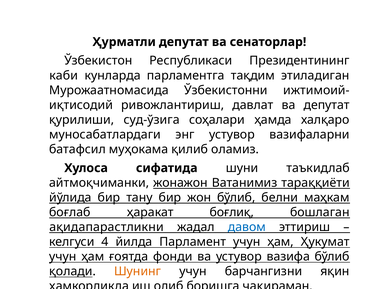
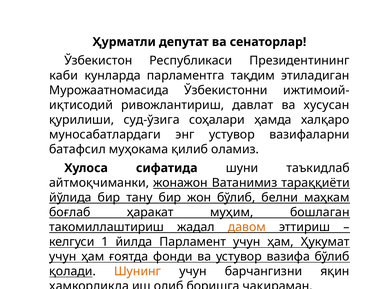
ва депутат: депутат -> хусусан (327, 105)
боғлиқ: боғлиқ -> муҳим (232, 212)
ақидапарастликни: ақидапарастликни -> такомиллаштириш (107, 227)
давом colour: blue -> orange (247, 227)
4: 4 -> 1 (105, 242)
